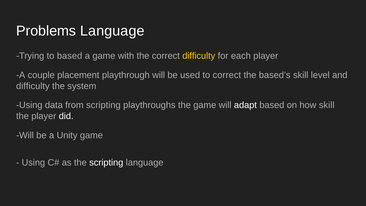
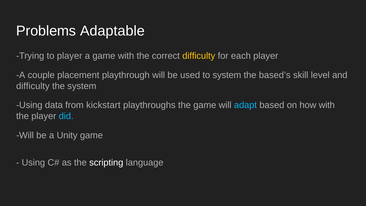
Problems Language: Language -> Adaptable (112, 31)
to based: based -> player (70, 56)
to correct: correct -> system (227, 75)
from scripting: scripting -> kickstart (103, 105)
adapt colour: white -> light blue (245, 105)
how skill: skill -> with (327, 105)
did colour: white -> light blue (66, 116)
